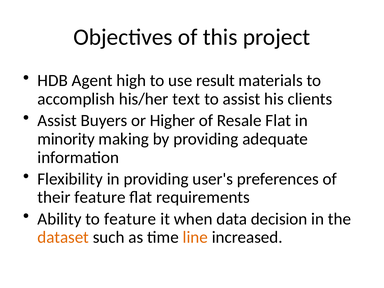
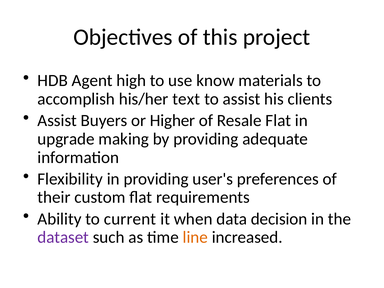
result: result -> know (215, 81)
minority: minority -> upgrade (66, 139)
their feature: feature -> custom (100, 197)
to feature: feature -> current (130, 219)
dataset colour: orange -> purple (63, 237)
